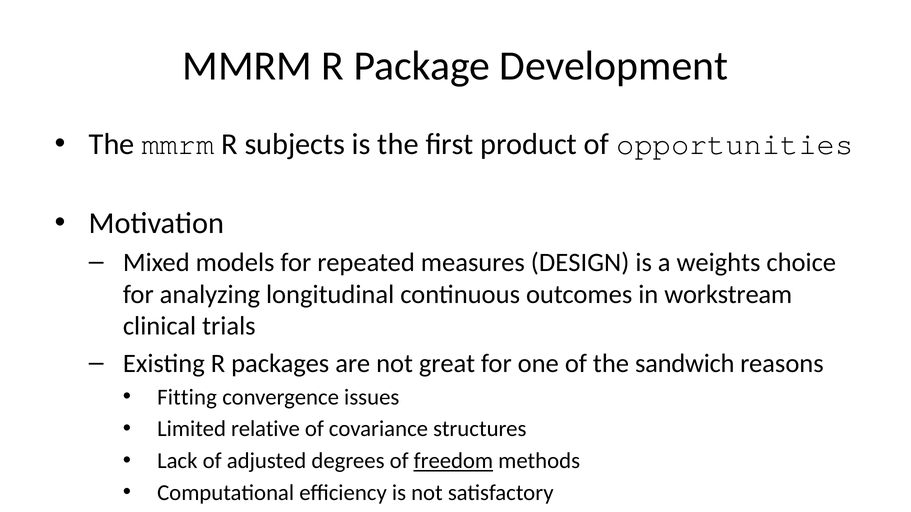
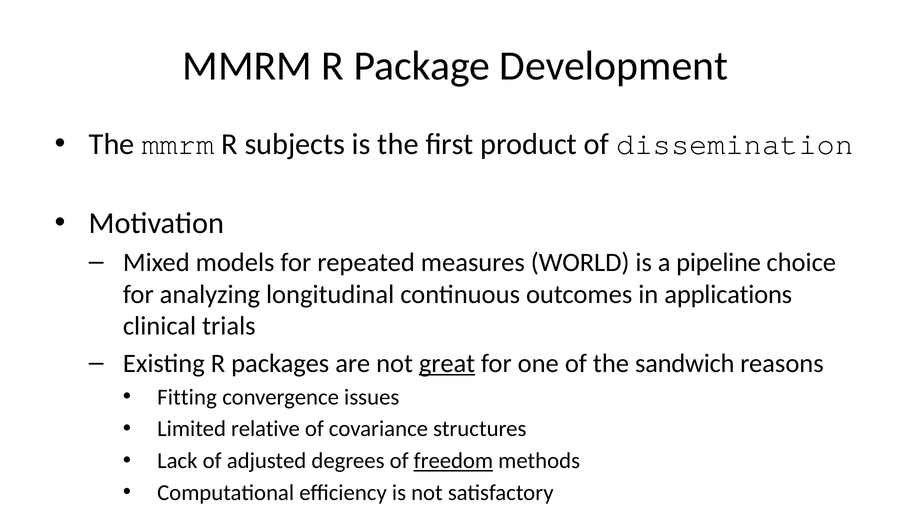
opportunities: opportunities -> dissemination (735, 144)
DESIGN: DESIGN -> WORLD (580, 263)
weights: weights -> pipeline (719, 263)
workstream: workstream -> applications (728, 295)
great underline: none -> present (447, 364)
